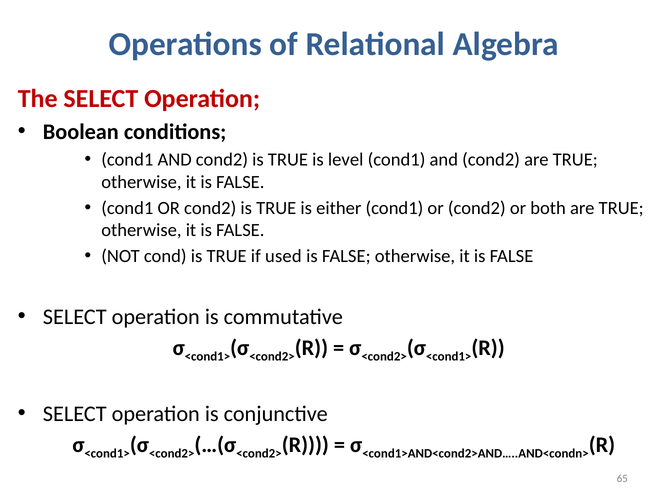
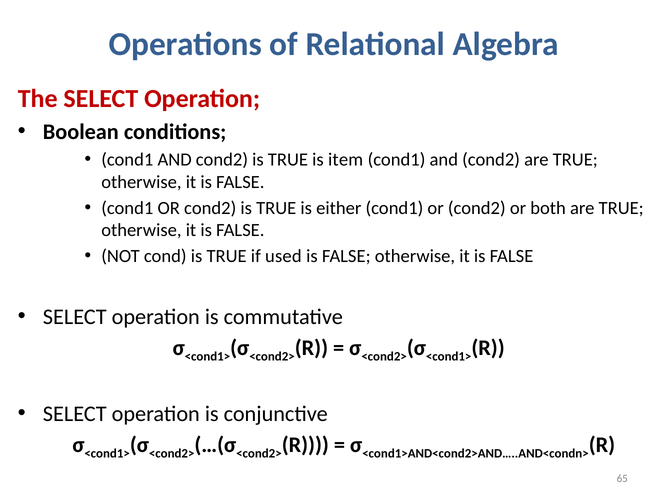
level: level -> item (346, 160)
